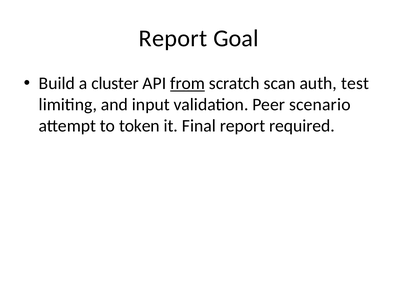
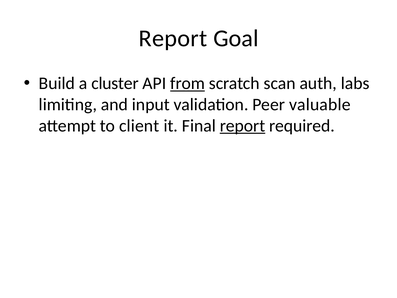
test: test -> labs (355, 83)
scenario: scenario -> valuable (320, 104)
token: token -> client (139, 126)
report underline: none -> present (243, 126)
